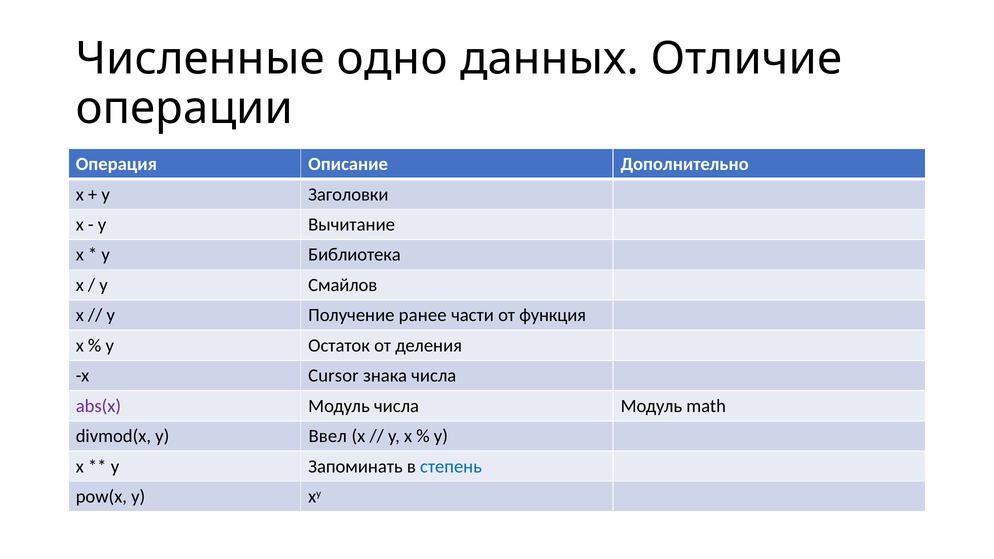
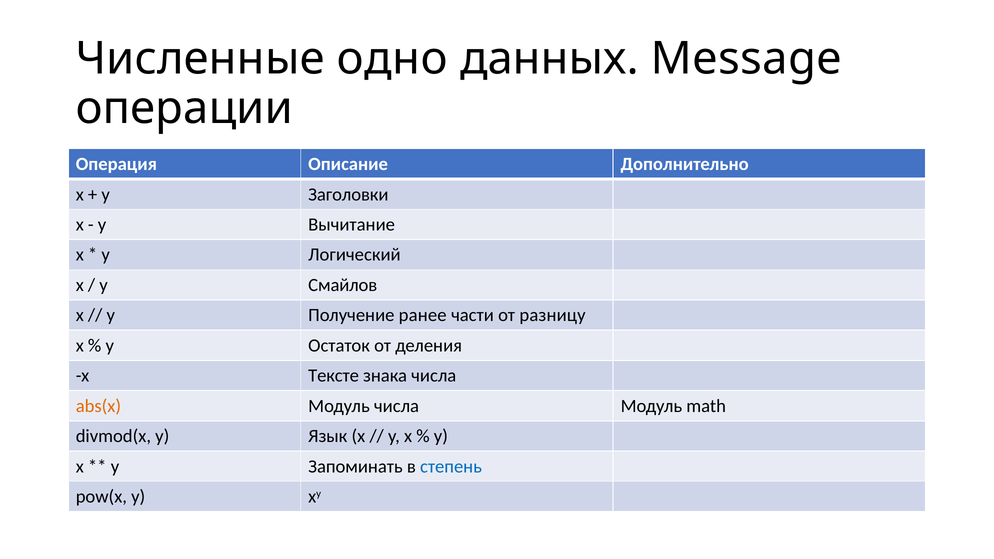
Отличие: Отличие -> Message (746, 59)
Библиотека: Библиотека -> Логический (354, 255)
функция: функция -> разницу (553, 315)
Cursor: Cursor -> Тексте (334, 376)
abs(x colour: purple -> orange (98, 406)
Ввел: Ввел -> Язык (328, 436)
